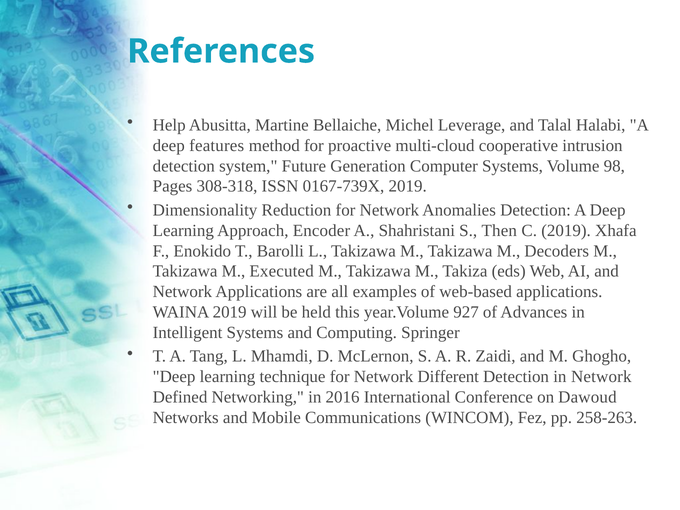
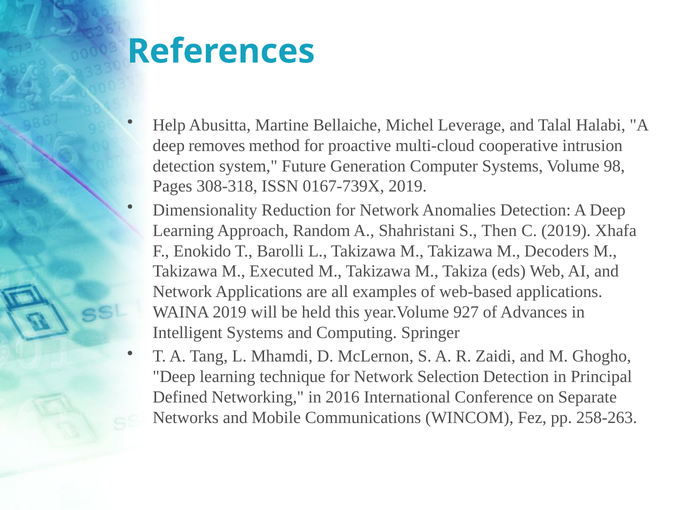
features: features -> removes (217, 146)
Encoder: Encoder -> Random (322, 231)
Different: Different -> Selection (448, 377)
in Network: Network -> Principal (601, 377)
Dawoud: Dawoud -> Separate (587, 397)
